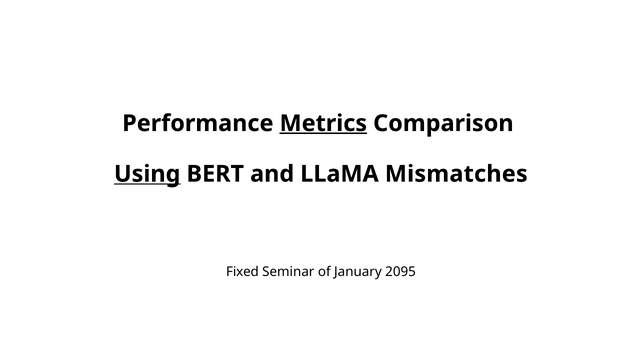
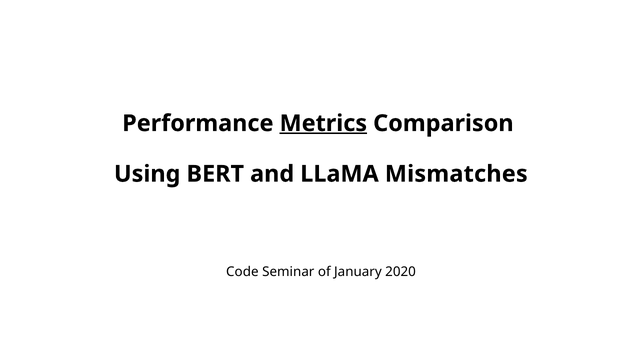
Using underline: present -> none (147, 174)
Fixed: Fixed -> Code (242, 272)
2095: 2095 -> 2020 (401, 272)
